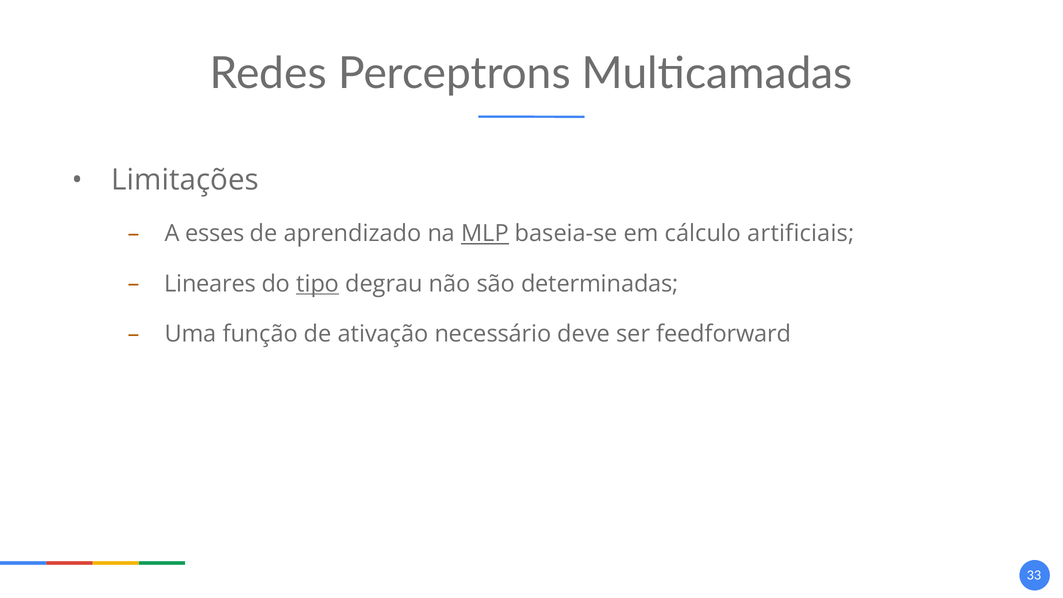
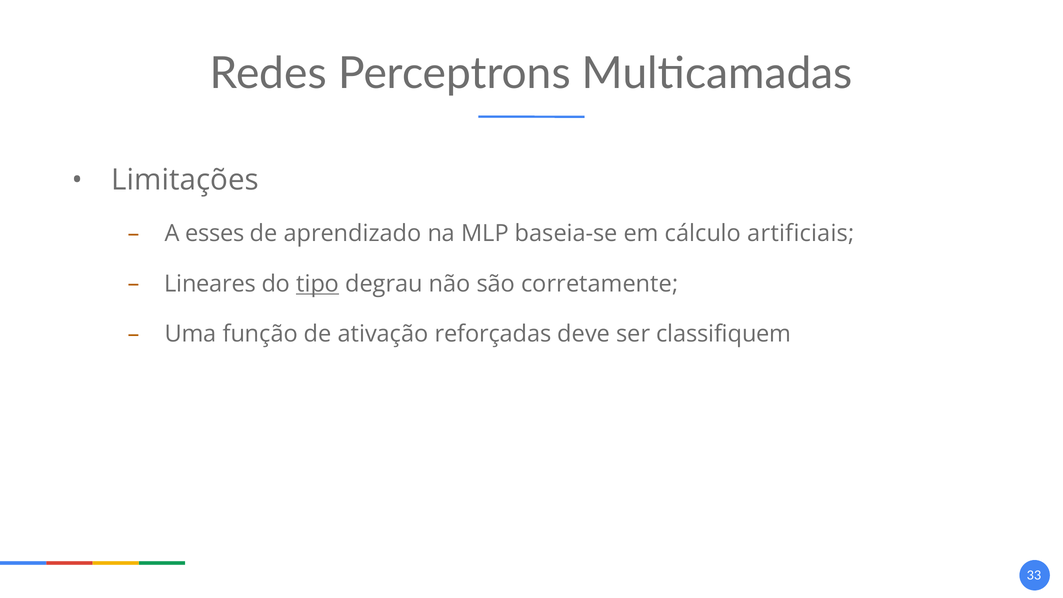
MLP underline: present -> none (485, 234)
determinadas: determinadas -> corretamente (600, 284)
necessário: necessário -> reforçadas (493, 334)
feedforward: feedforward -> classifiquem (724, 334)
